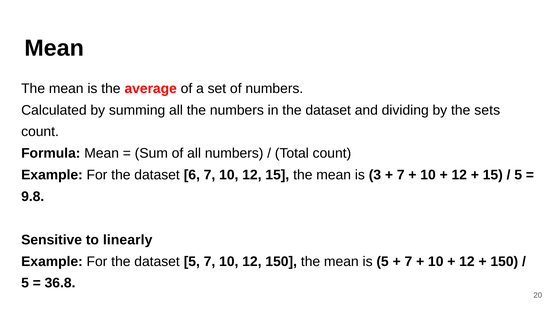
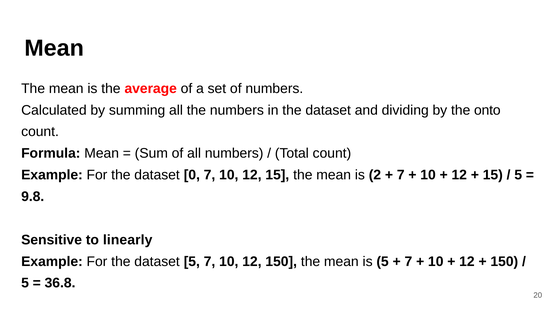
sets: sets -> onto (487, 110)
6: 6 -> 0 (192, 175)
3: 3 -> 2 (375, 175)
